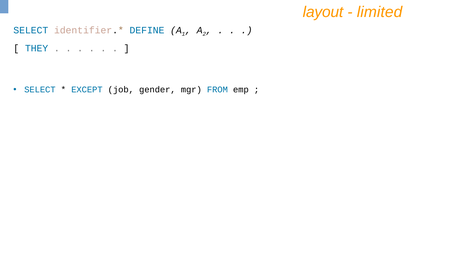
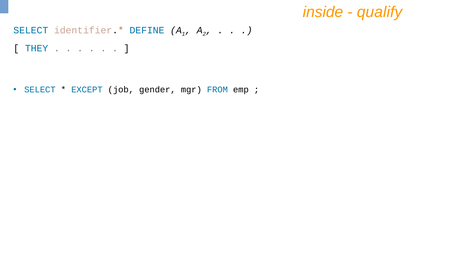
layout: layout -> inside (323, 12)
limited: limited -> qualify (380, 12)
